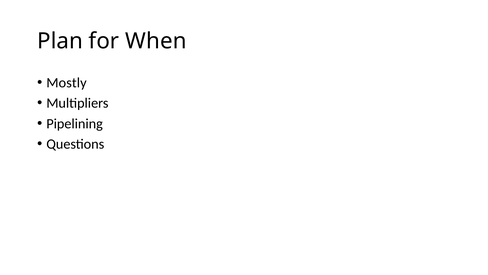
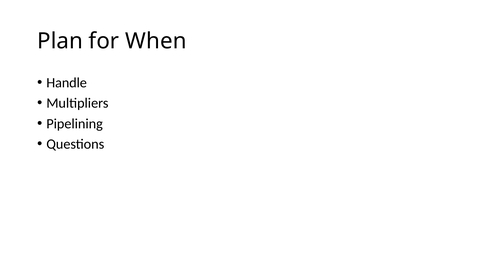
Mostly: Mostly -> Handle (67, 83)
